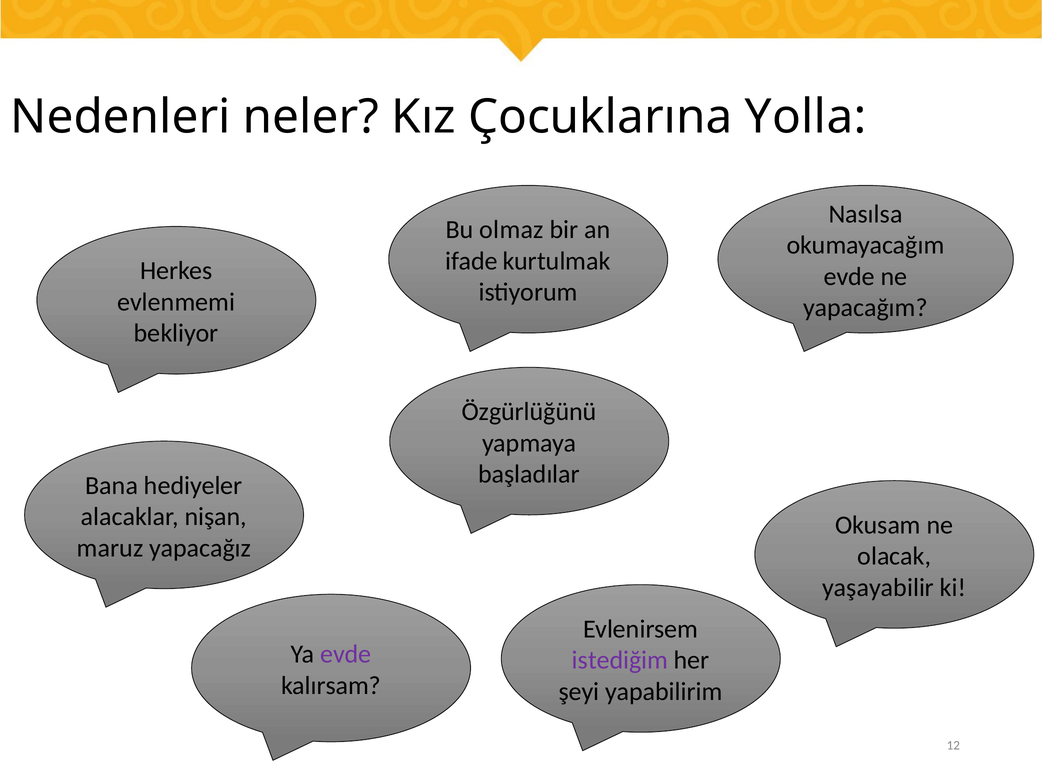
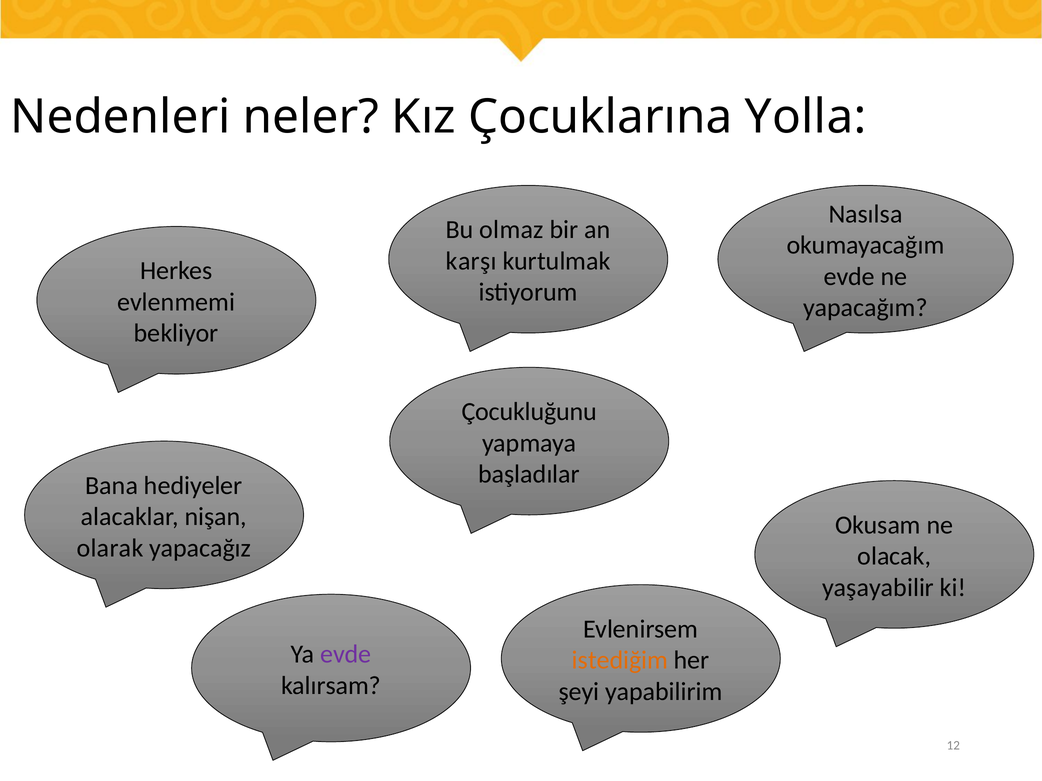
ifade: ifade -> karşı (471, 261)
Özgürlüğünü: Özgürlüğünü -> Çocukluğunu (529, 412)
maruz: maruz -> olarak (110, 548)
istediğim colour: purple -> orange (620, 661)
